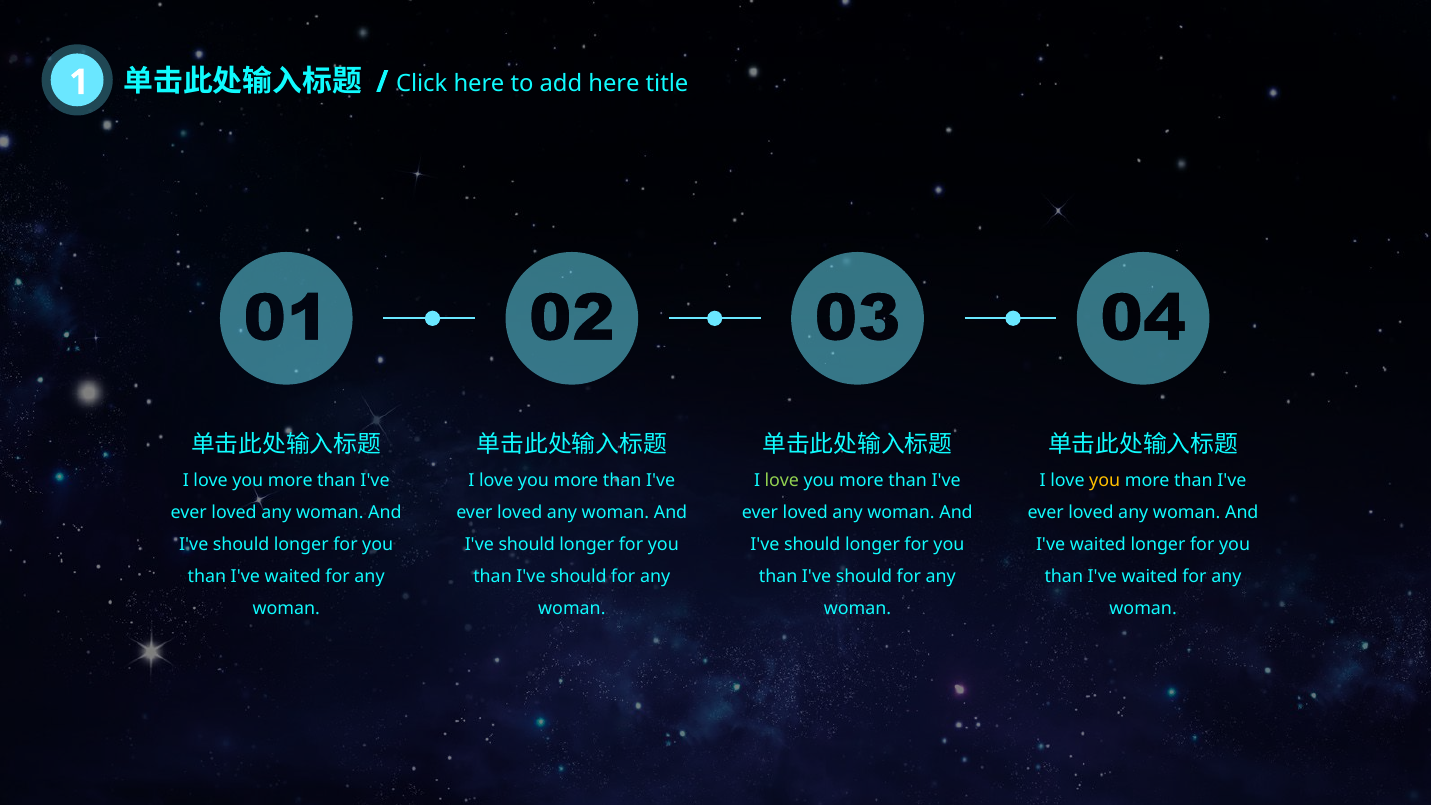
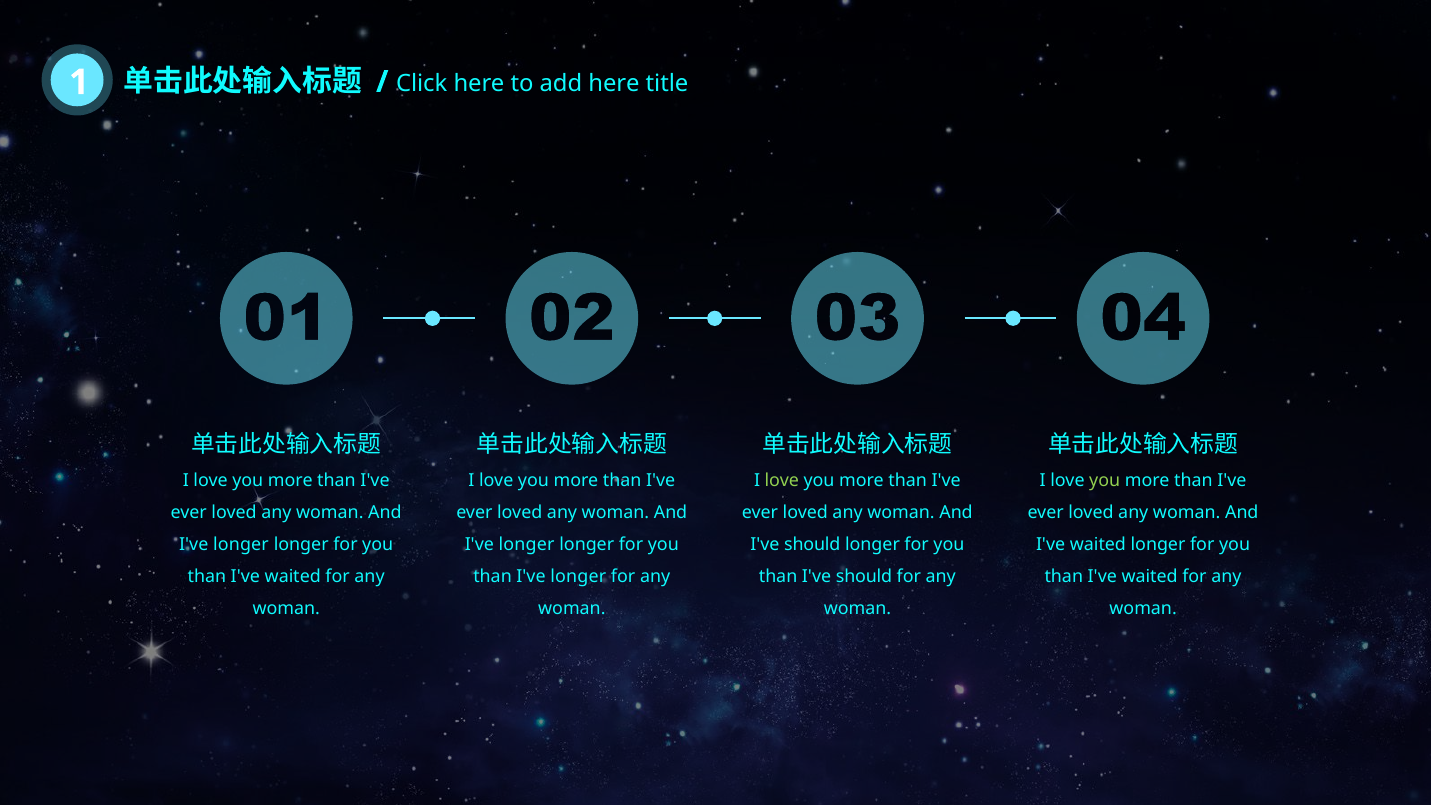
you colour: yellow -> light green (1105, 480)
should: should -> longer (241, 544)
should: should -> longer (527, 544)
should: should -> longer (578, 577)
